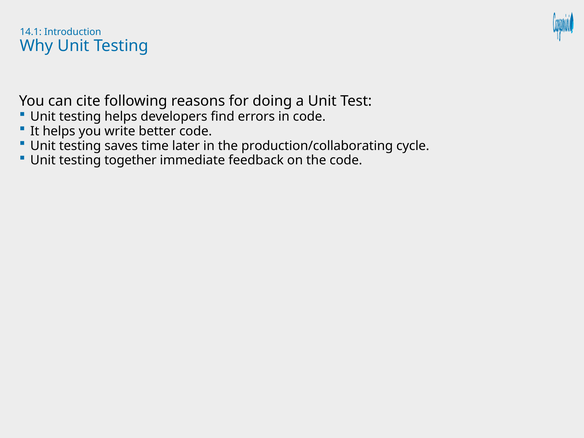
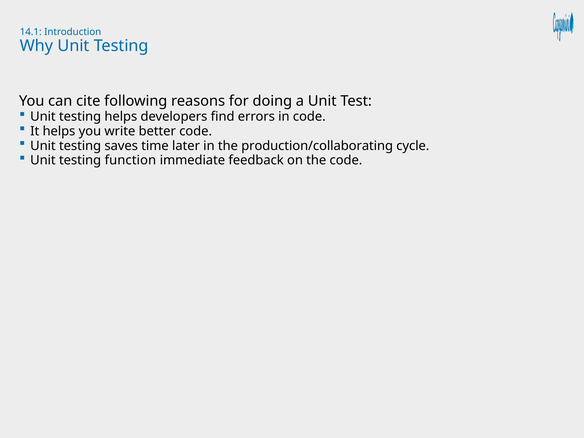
together: together -> function (130, 160)
